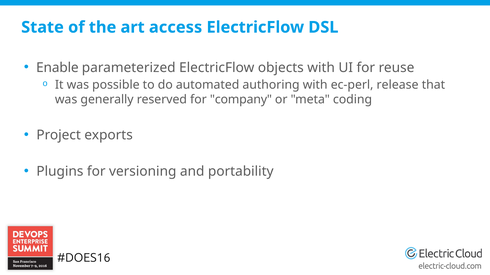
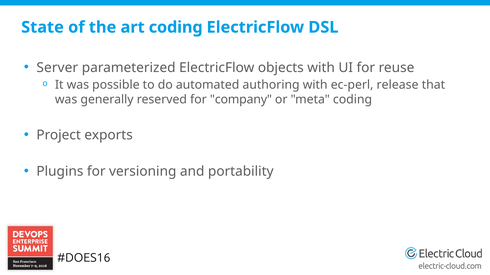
art access: access -> coding (176, 27)
Enable: Enable -> Server (57, 68)
